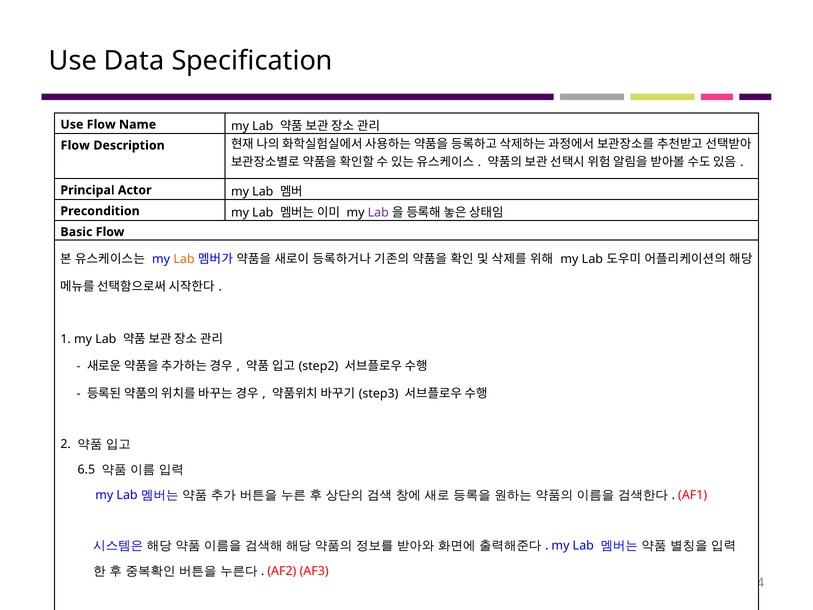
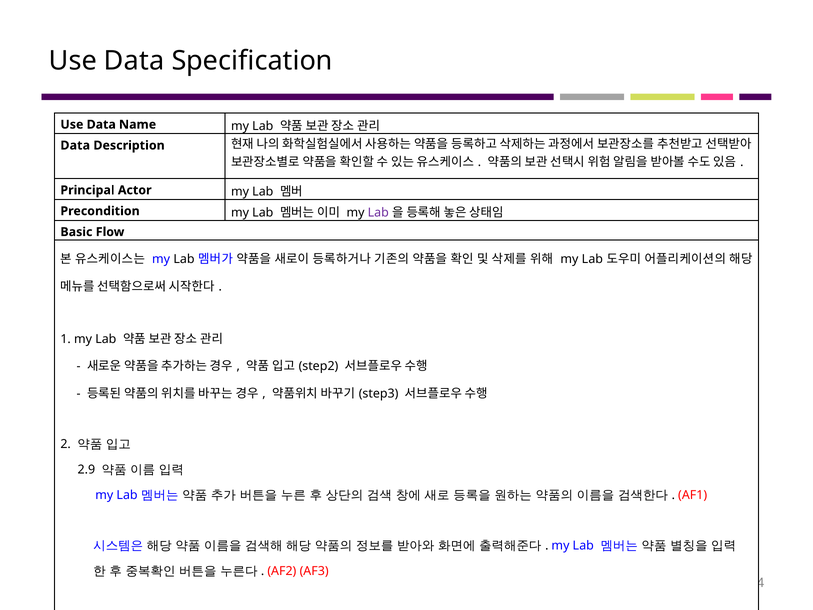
Flow: Flow -> Data (101, 124)
Flow: Flow -> Data (75, 145)
Lab colour: orange -> black (184, 259)
6.5: 6.5 -> 2.9 (86, 469)
